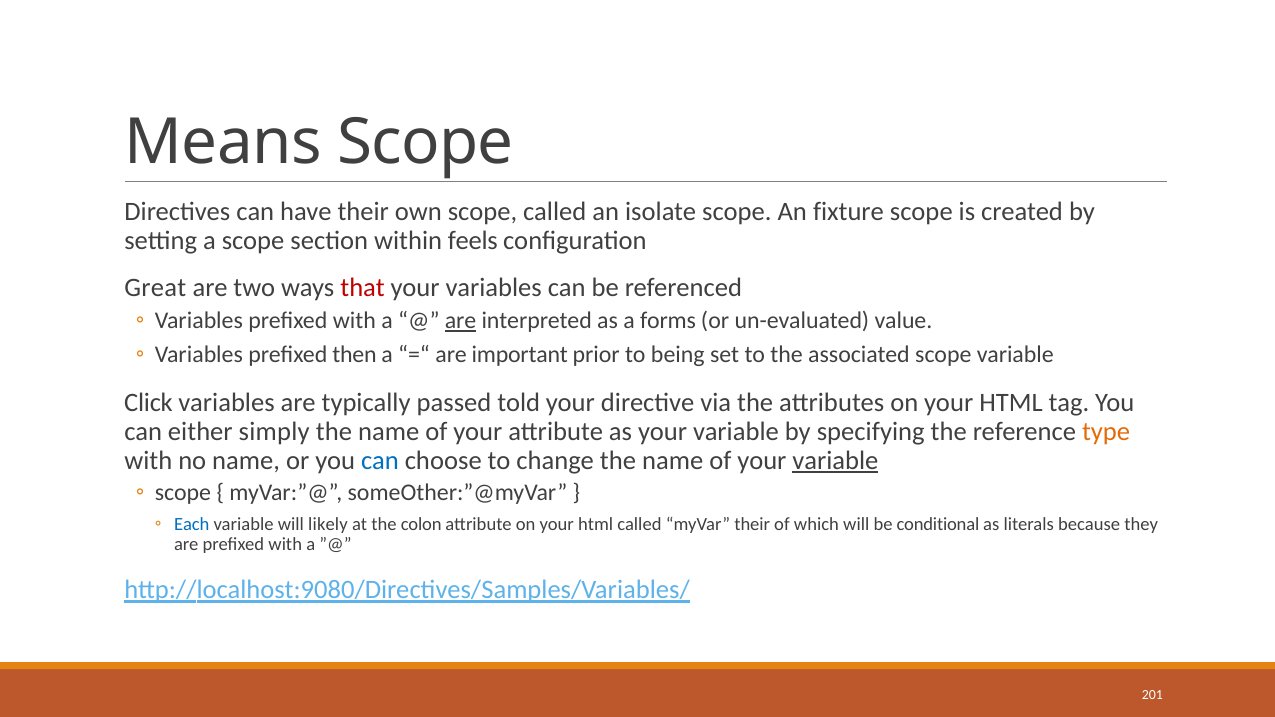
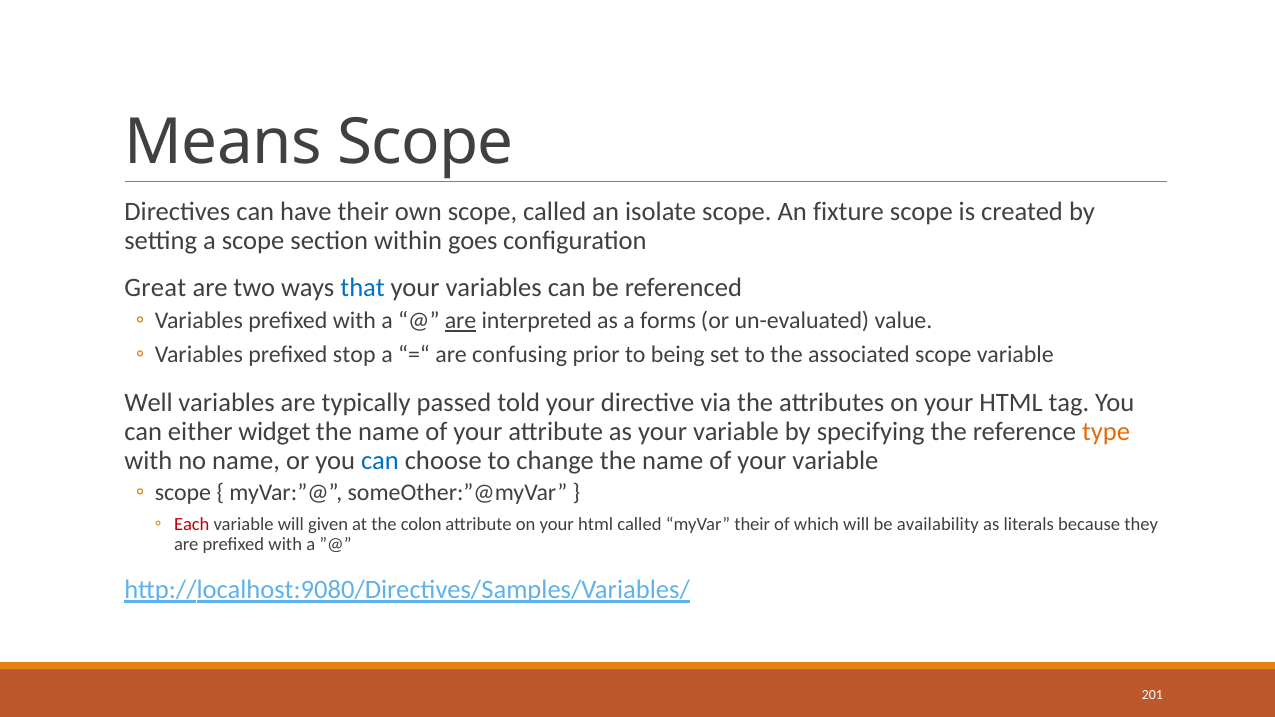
feels: feels -> goes (473, 241)
that colour: red -> blue (363, 288)
then: then -> stop (354, 355)
important: important -> confusing (520, 355)
Click: Click -> Well (148, 403)
simply: simply -> widget (274, 432)
variable underline: present -> none (835, 460)
Each colour: blue -> red (192, 524)
likely: likely -> given (328, 524)
conditional: conditional -> availability (938, 524)
